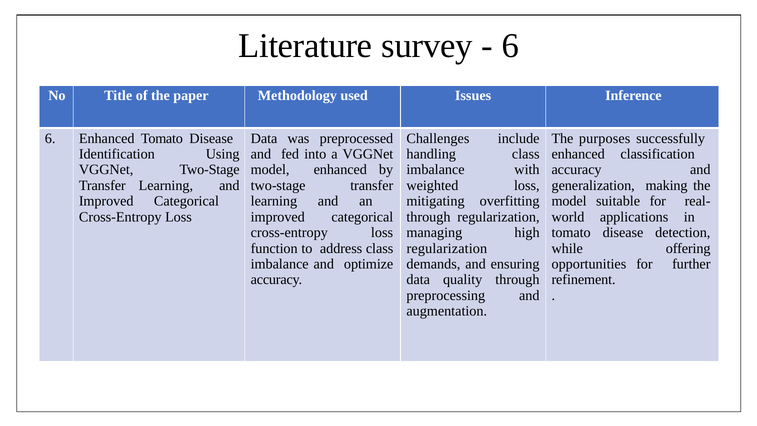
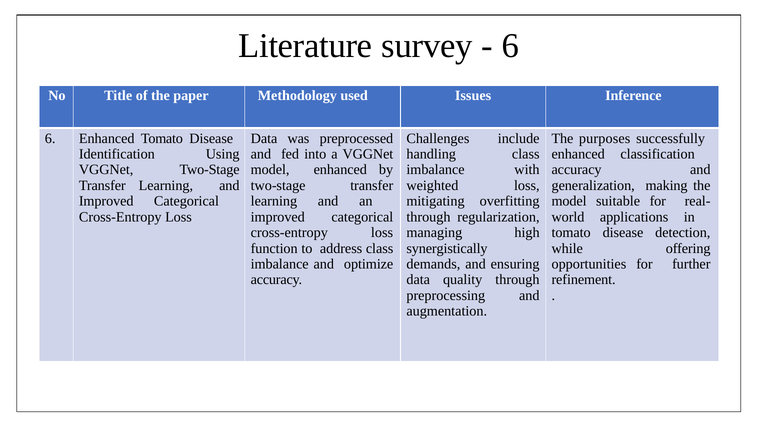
regularization: regularization -> synergistically (447, 248)
